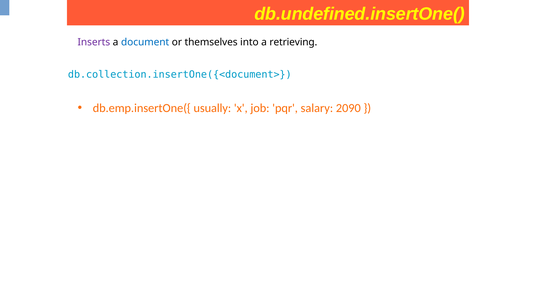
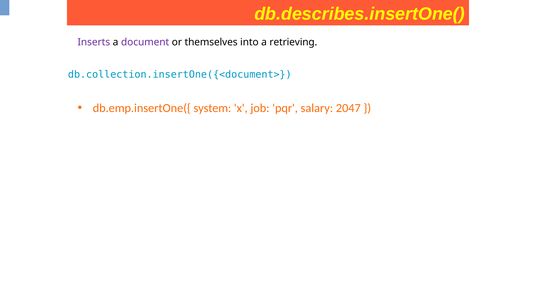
db.undefined.insertOne(: db.undefined.insertOne( -> db.describes.insertOne( (360, 14)
document colour: blue -> purple (145, 42)
usually: usually -> system (212, 108)
2090: 2090 -> 2047 (348, 108)
